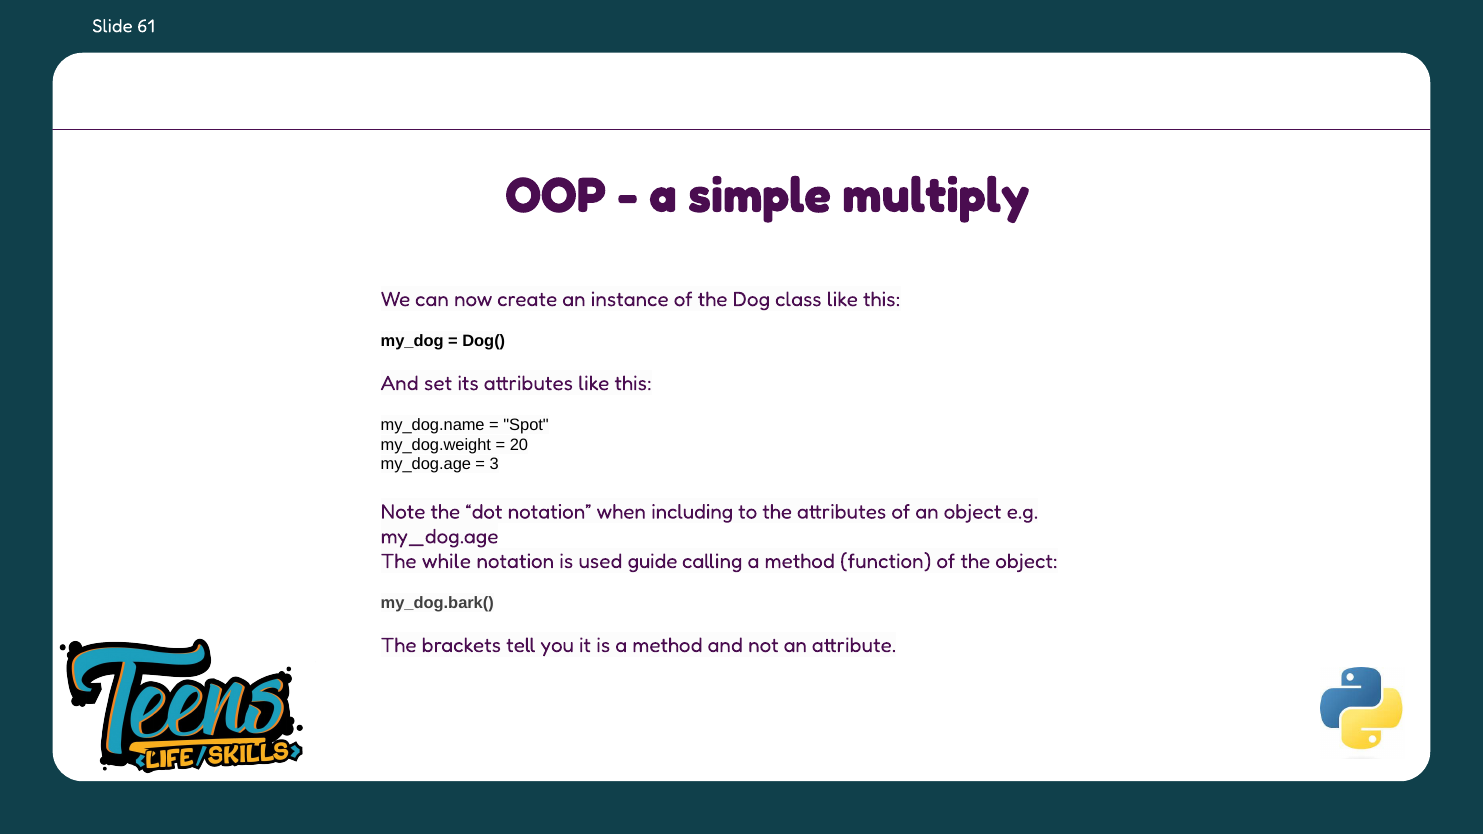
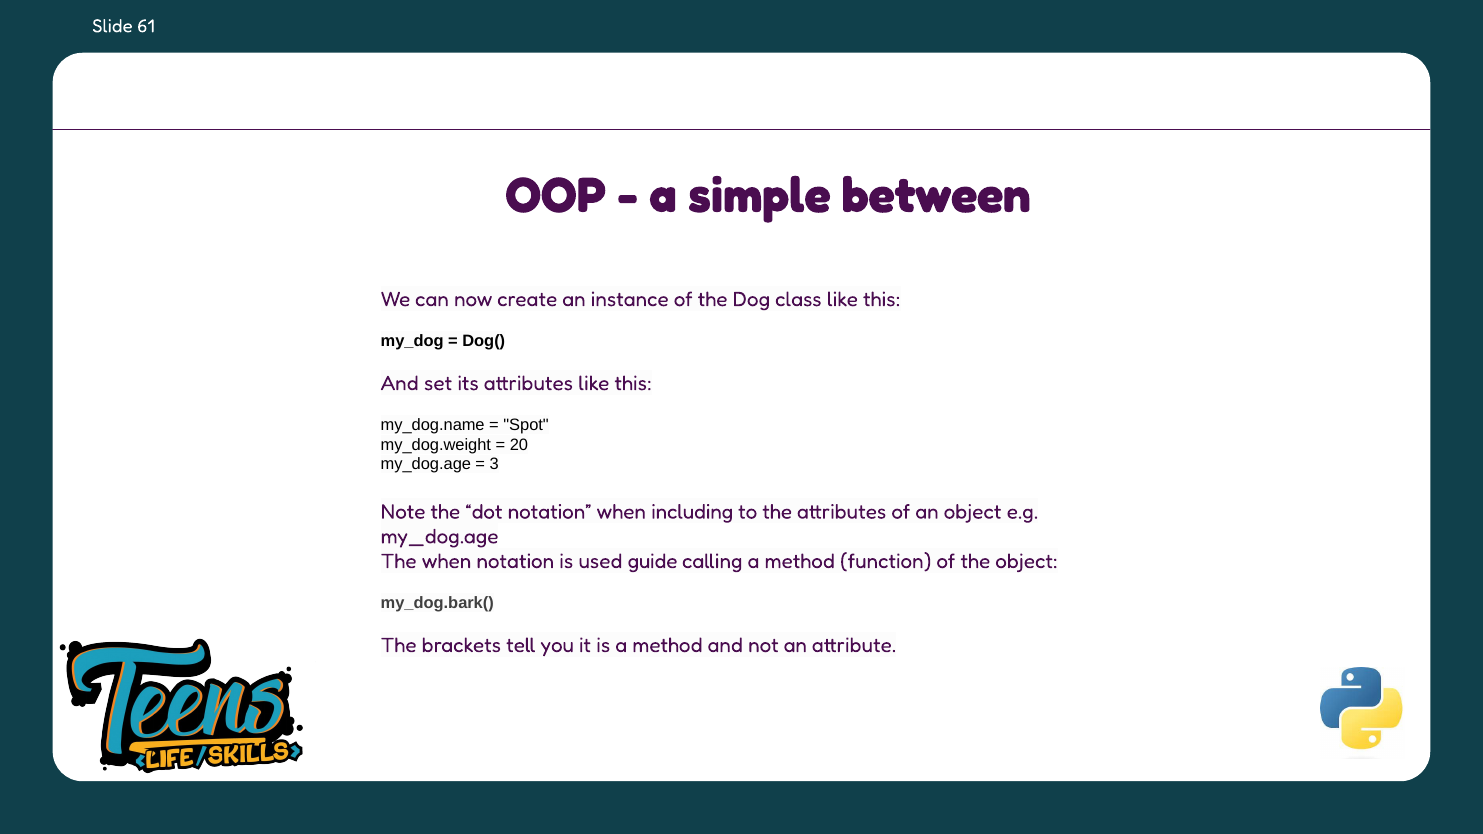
multiply: multiply -> between (936, 196)
The while: while -> when (446, 561)
